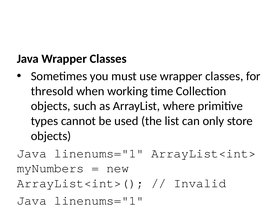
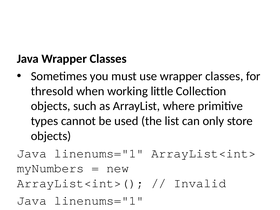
time: time -> little (162, 91)
